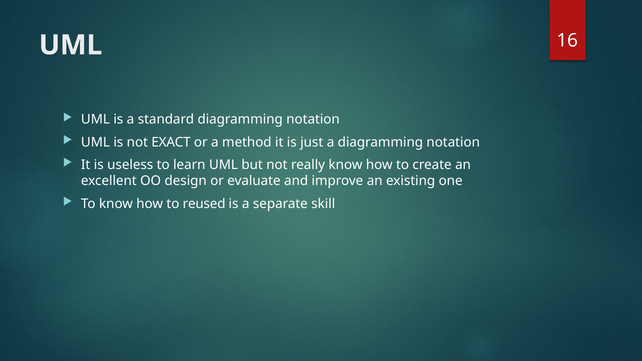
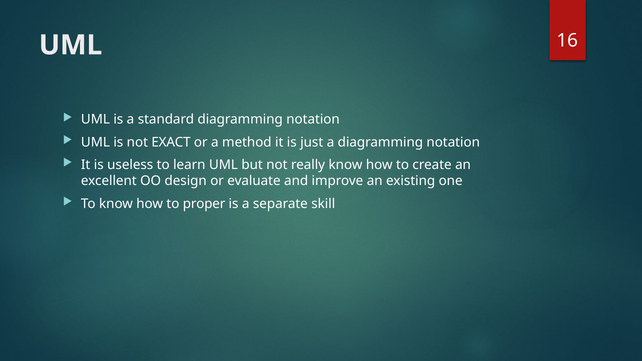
reused: reused -> proper (204, 204)
